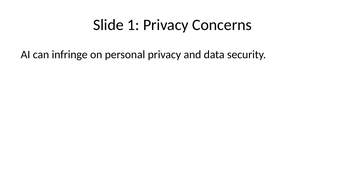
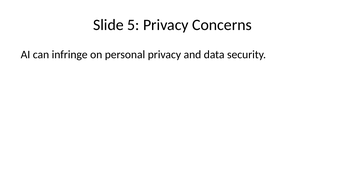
1: 1 -> 5 (133, 25)
